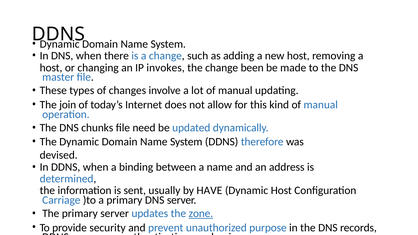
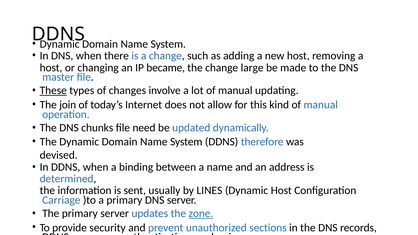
invokes: invokes -> became (166, 68)
been: been -> large (252, 68)
These underline: none -> present (53, 91)
HAVE: HAVE -> LINES (209, 191)
purpose: purpose -> sections (268, 228)
